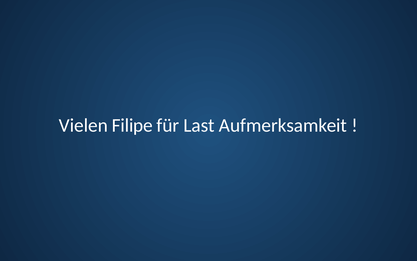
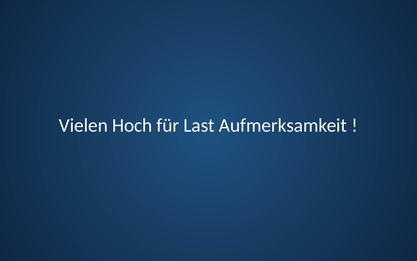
Filipe: Filipe -> Hoch (132, 125)
